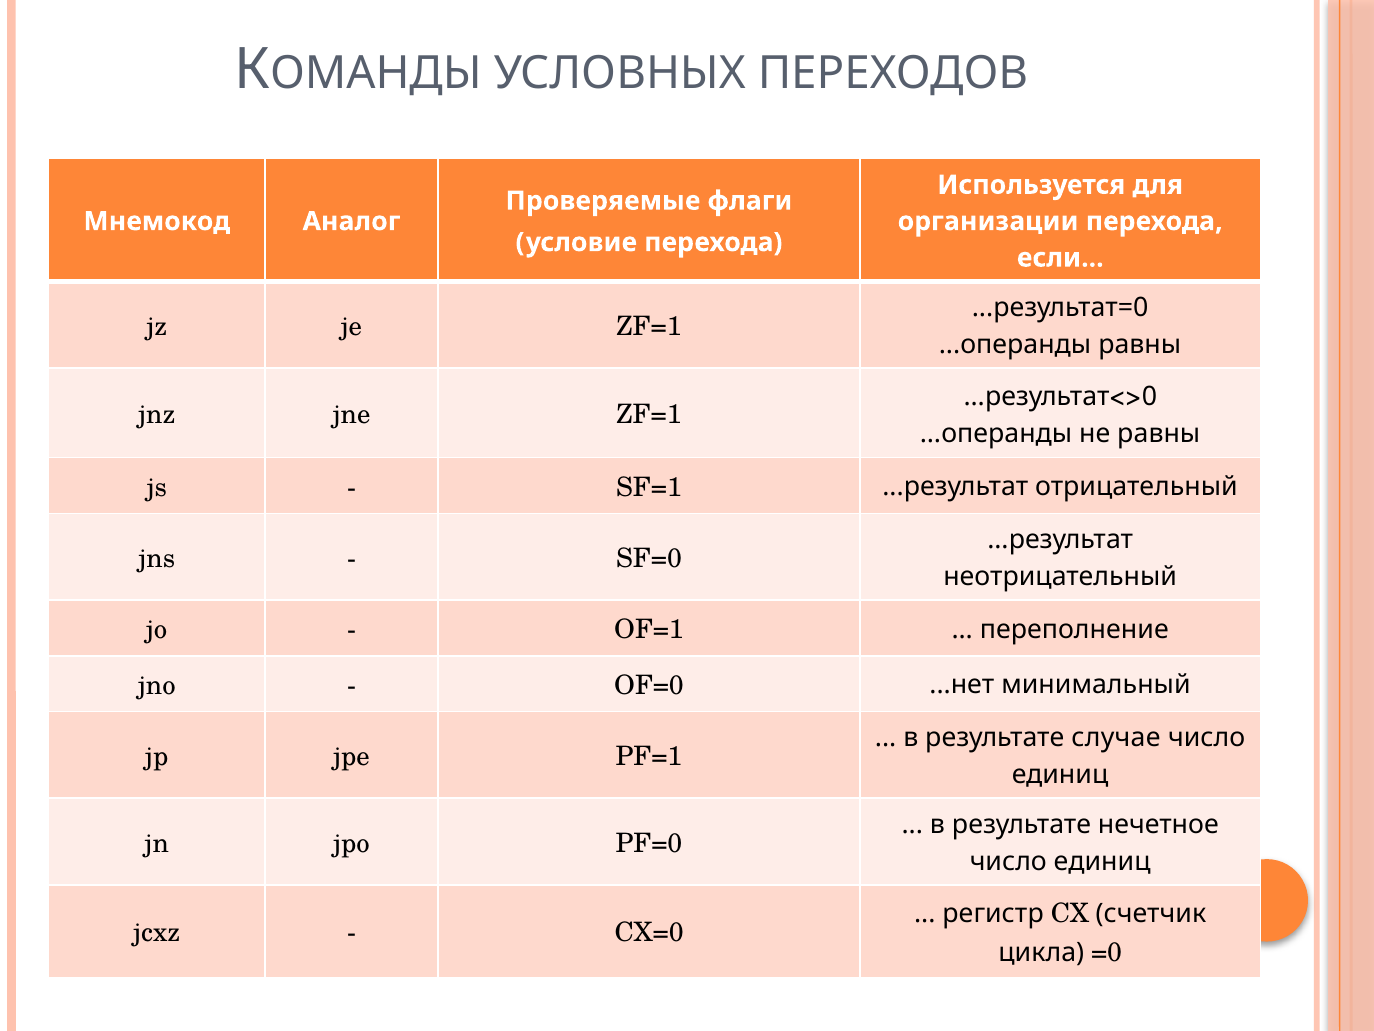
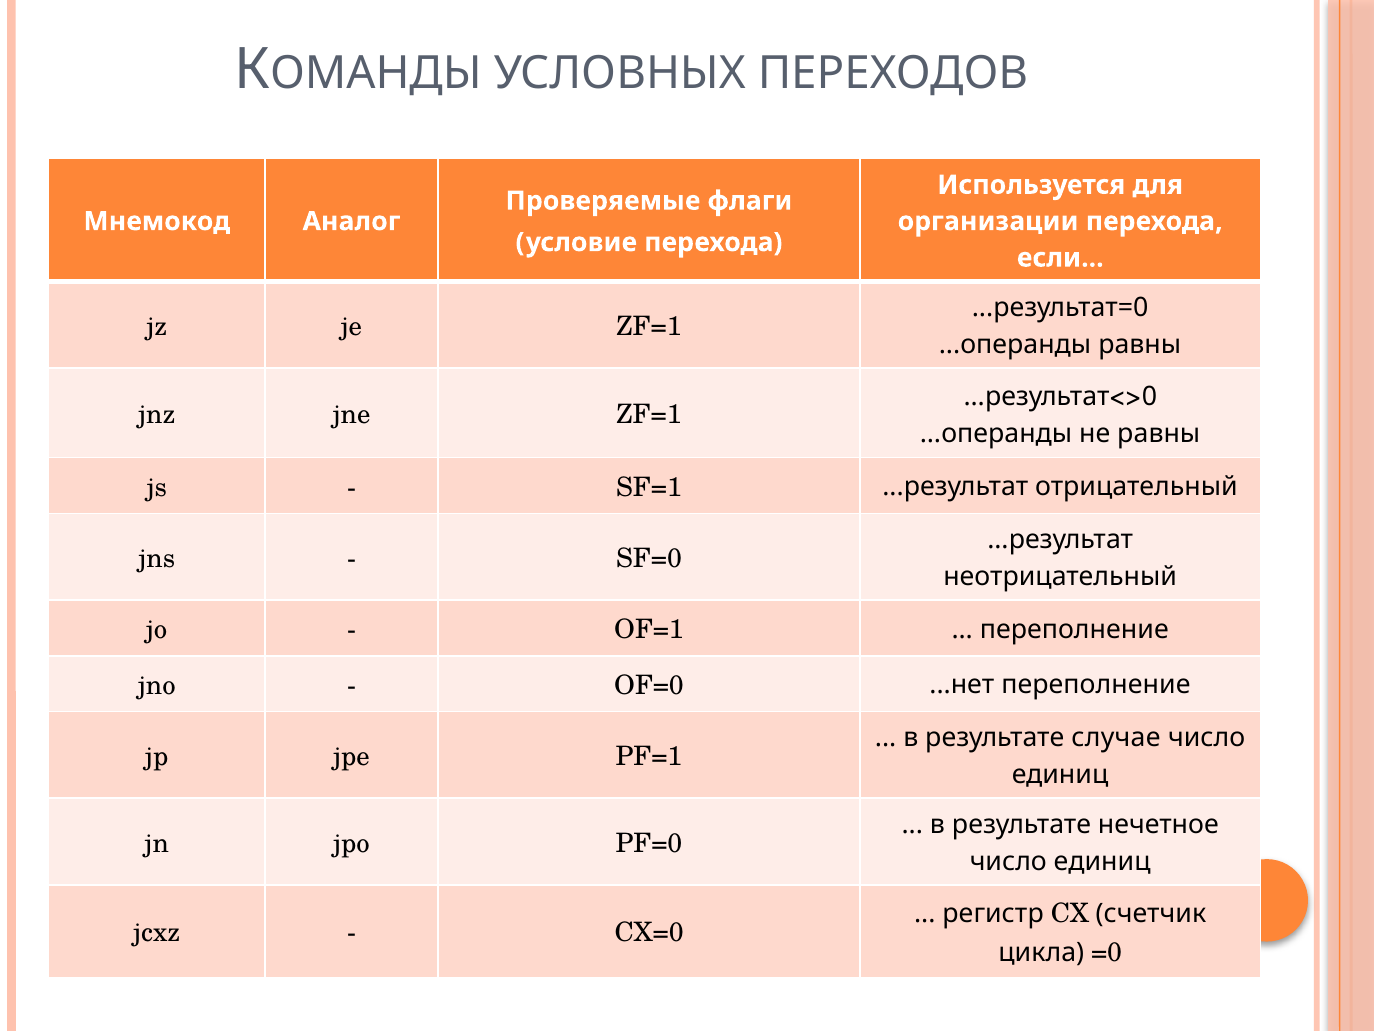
...нет минимальный: минимальный -> переполнение (1096, 685)
